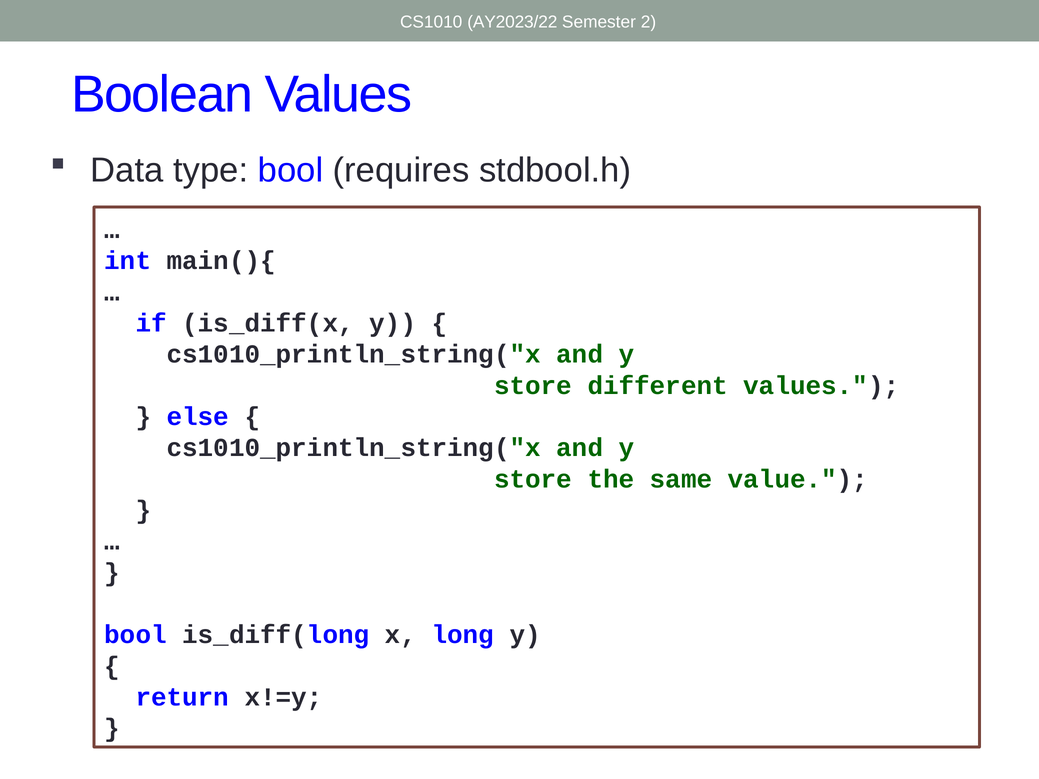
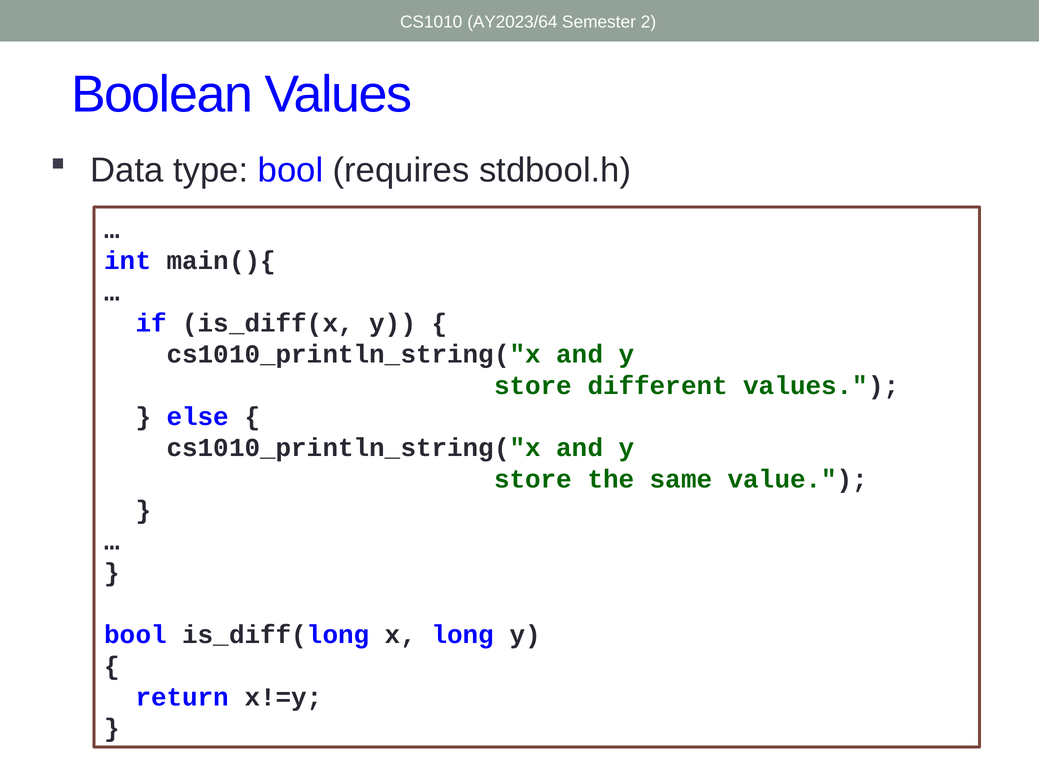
AY2023/22: AY2023/22 -> AY2023/64 (512, 22)
